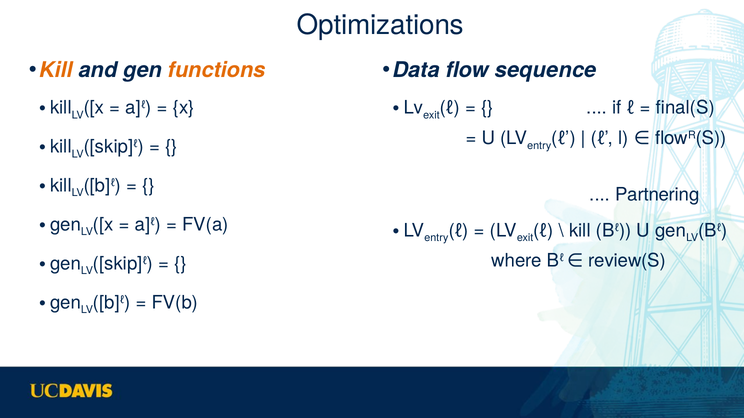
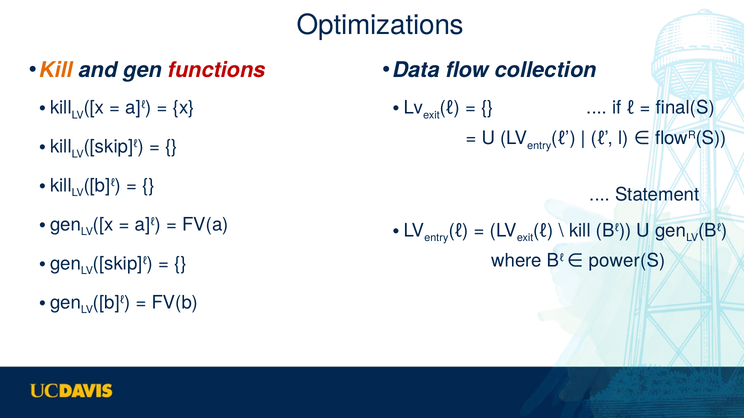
functions colour: orange -> red (217, 70)
sequence: sequence -> collection (546, 70)
Partnering: Partnering -> Statement (657, 195)
review(S: review(S -> power(S (627, 261)
